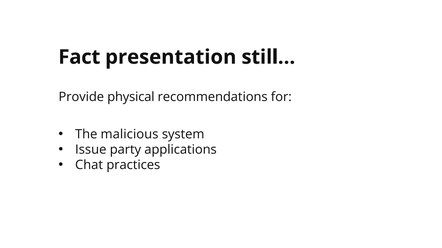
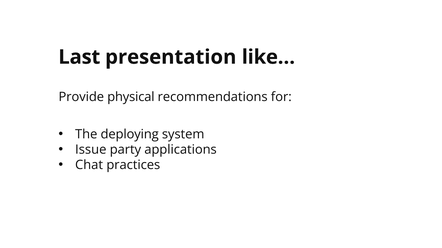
Fact: Fact -> Last (79, 57)
still…: still… -> like… (268, 57)
malicious: malicious -> deploying (130, 135)
